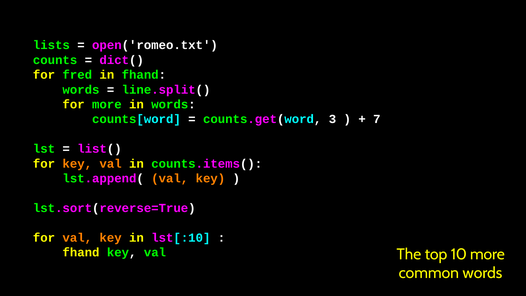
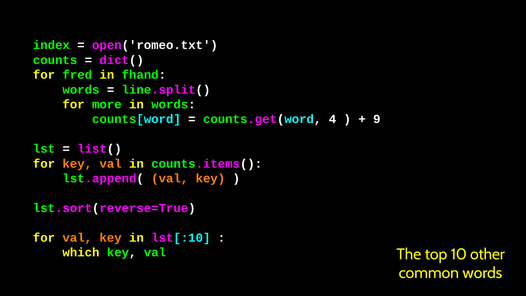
lists: lists -> index (51, 45)
3: 3 -> 4 (332, 119)
7: 7 -> 9 (377, 119)
fhand: fhand -> which (81, 252)
10 more: more -> other (487, 254)
